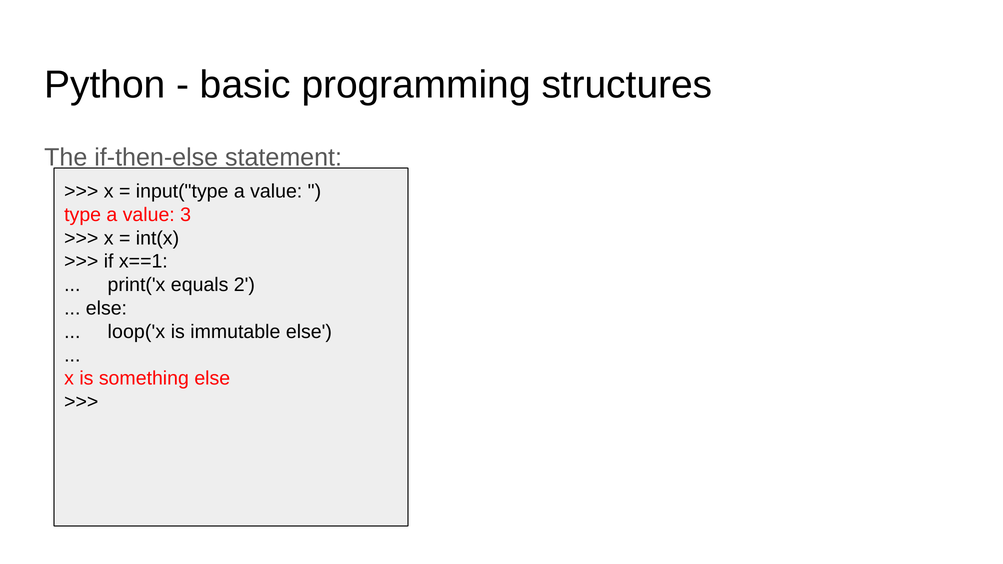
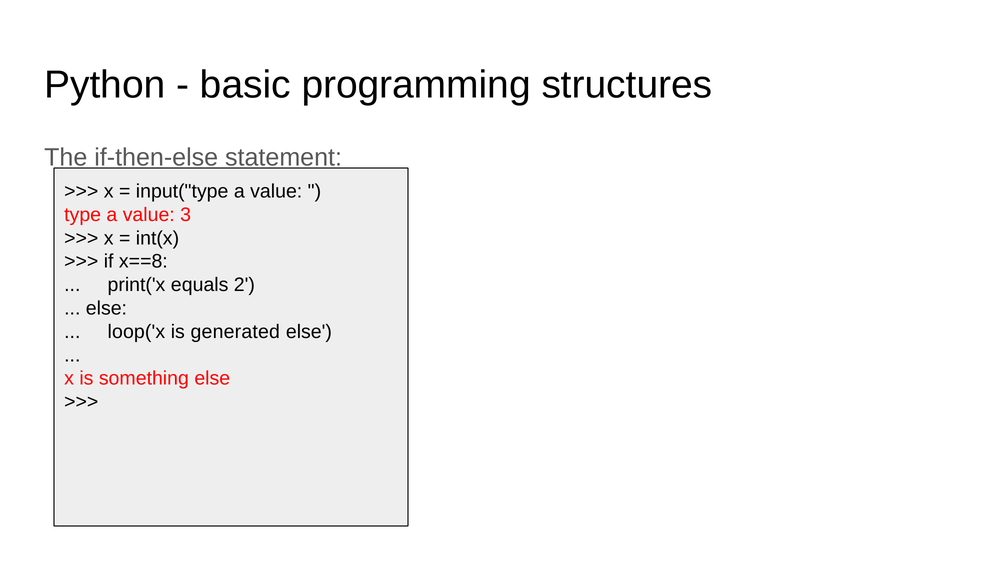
x==1: x==1 -> x==8 (143, 262)
immutable: immutable -> generated (235, 332)
